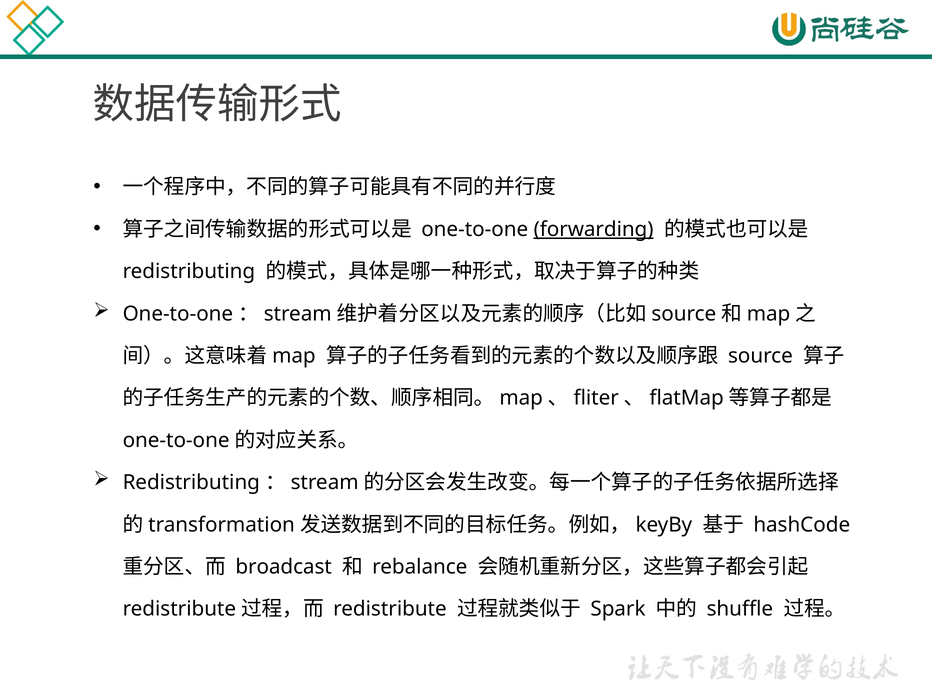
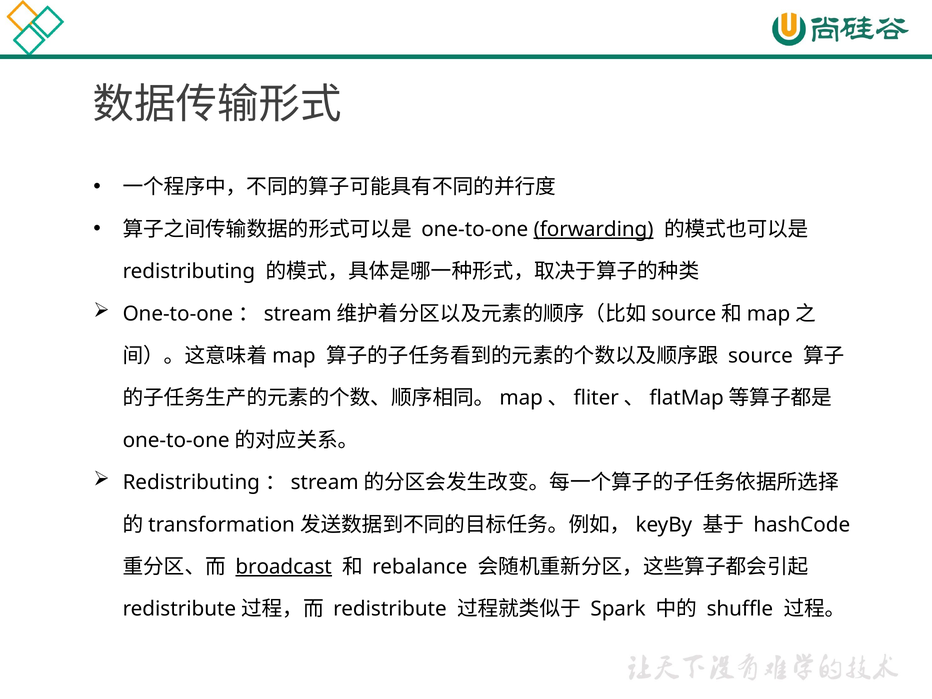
broadcast underline: none -> present (284, 567)
